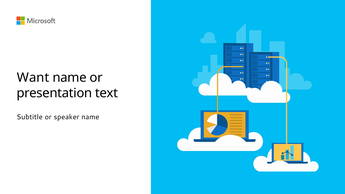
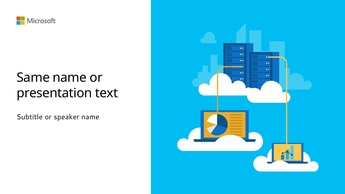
Want: Want -> Same (33, 78)
